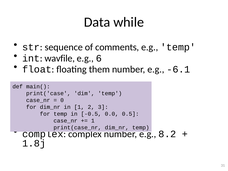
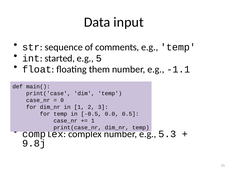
while: while -> input (129, 22)
wavfile: wavfile -> started (60, 58)
6: 6 -> 5 (99, 58)
-6.1: -6.1 -> -1.1 (178, 69)
8.2: 8.2 -> 5.3 (167, 134)
1.8j: 1.8j -> 9.8j (34, 143)
